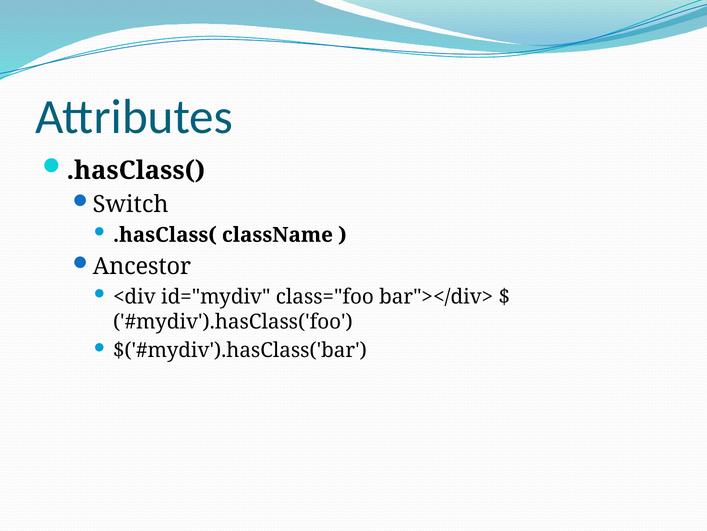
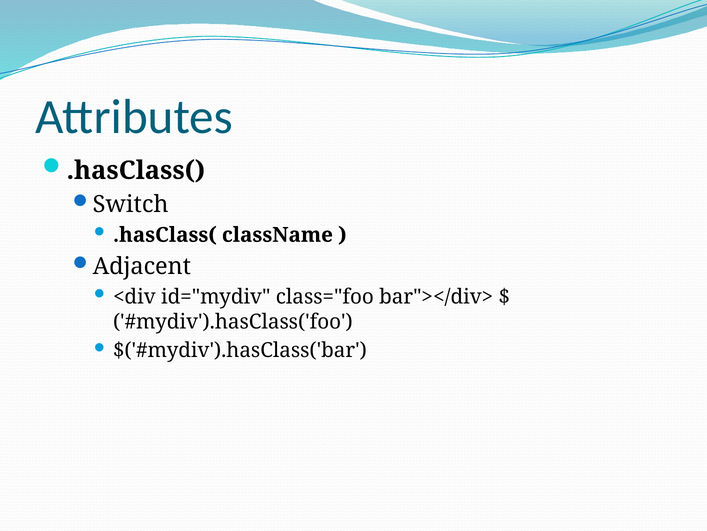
Ancestor: Ancestor -> Adjacent (142, 266)
